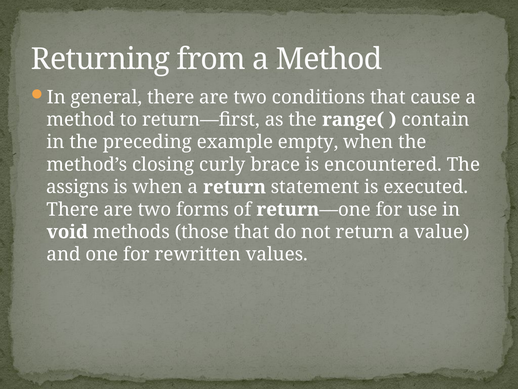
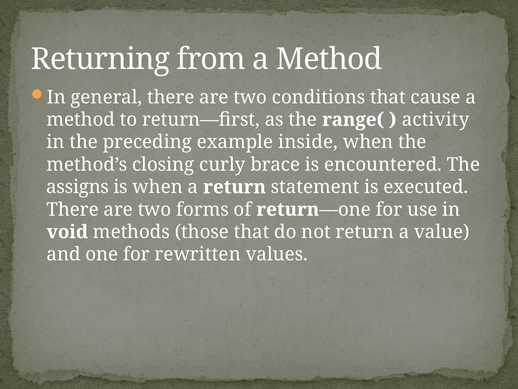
contain: contain -> activity (435, 120)
empty: empty -> inside (308, 142)
